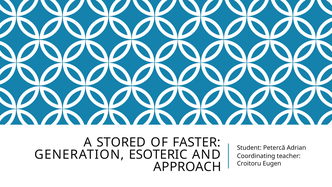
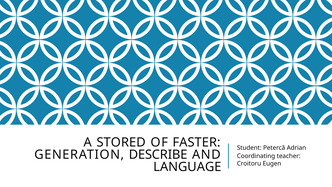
ESOTERIC: ESOTERIC -> DESCRIBE (158, 154)
APPROACH: APPROACH -> LANGUAGE (187, 167)
